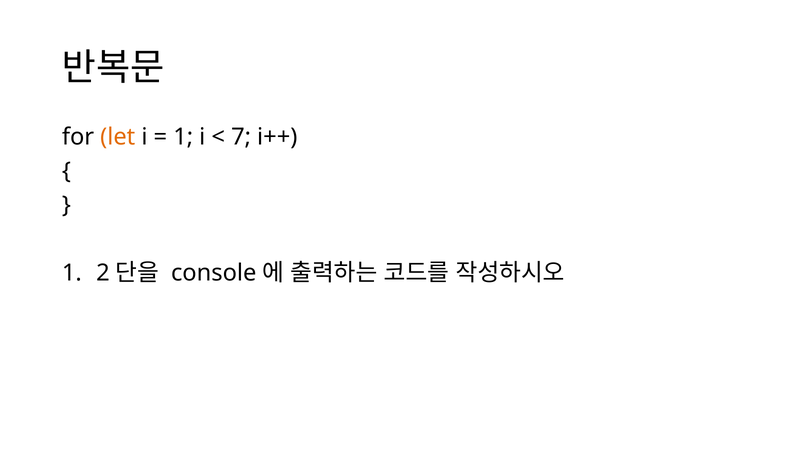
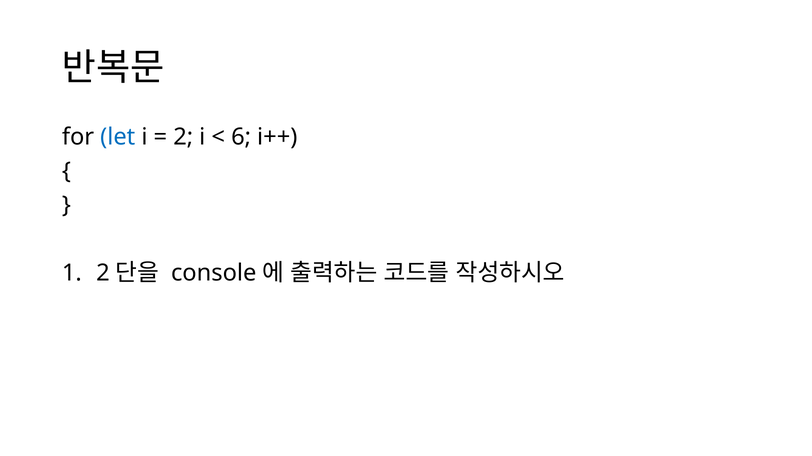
let colour: orange -> blue (118, 137)
1: 1 -> 2 (183, 137)
7: 7 -> 6 (241, 137)
